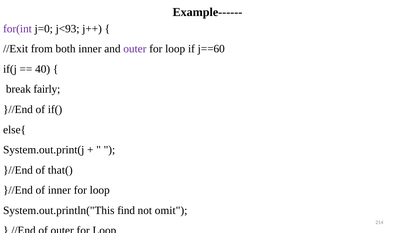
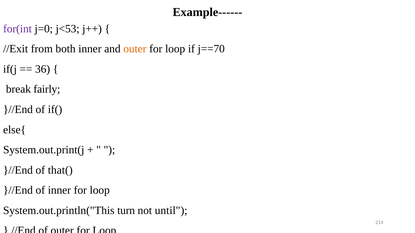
j<93: j<93 -> j<53 (68, 29)
outer colour: purple -> orange (135, 49)
j==60: j==60 -> j==70 (211, 49)
40: 40 -> 36 (43, 69)
find: find -> turn (126, 211)
omit: omit -> until (171, 211)
